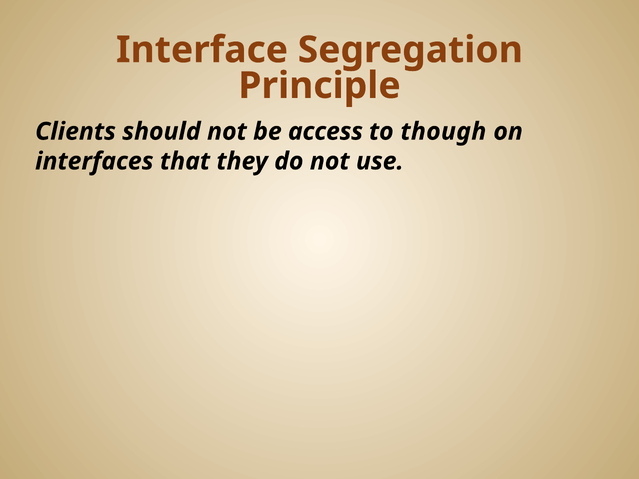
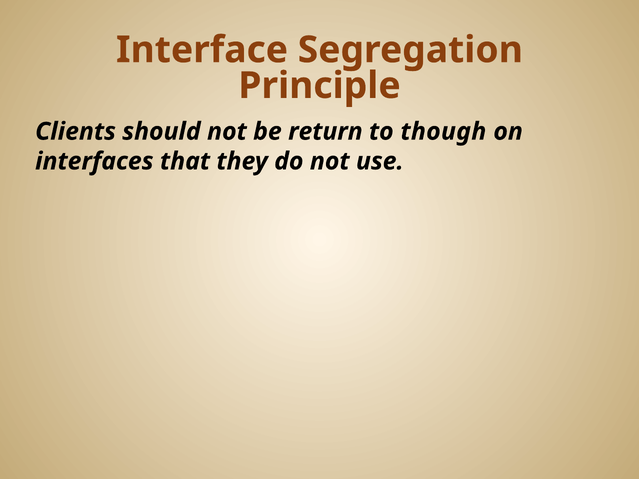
access: access -> return (325, 132)
